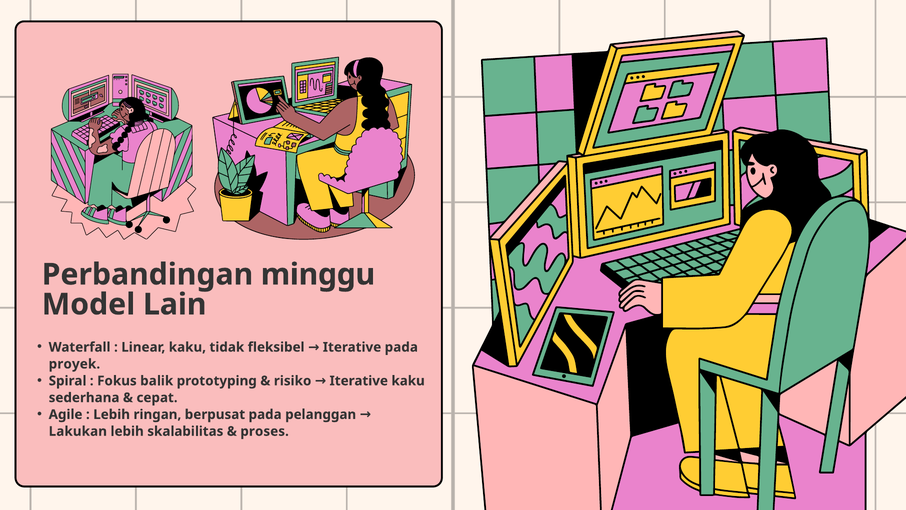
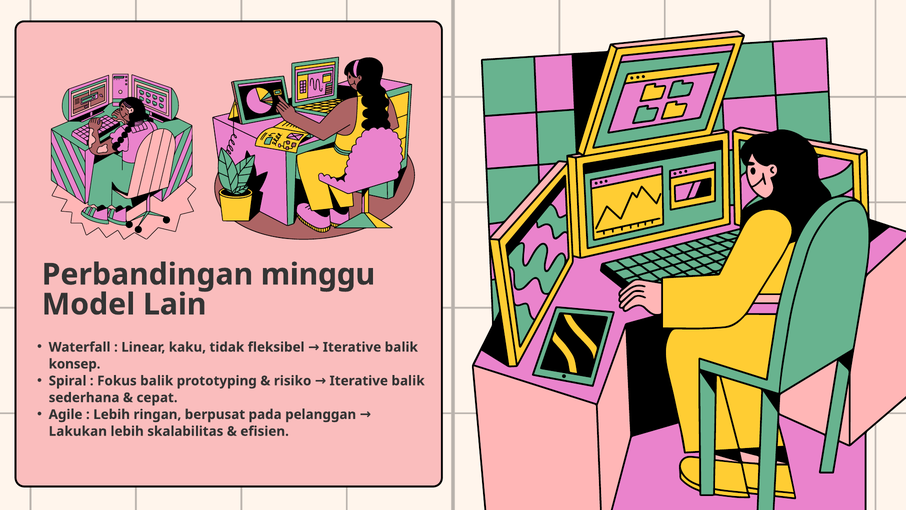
fleksibel Iterative pada: pada -> balik (401, 347)
proyek: proyek -> konsep (75, 364)
risiko Iterative kaku: kaku -> balik (408, 381)
proses: proses -> efisien (265, 431)
